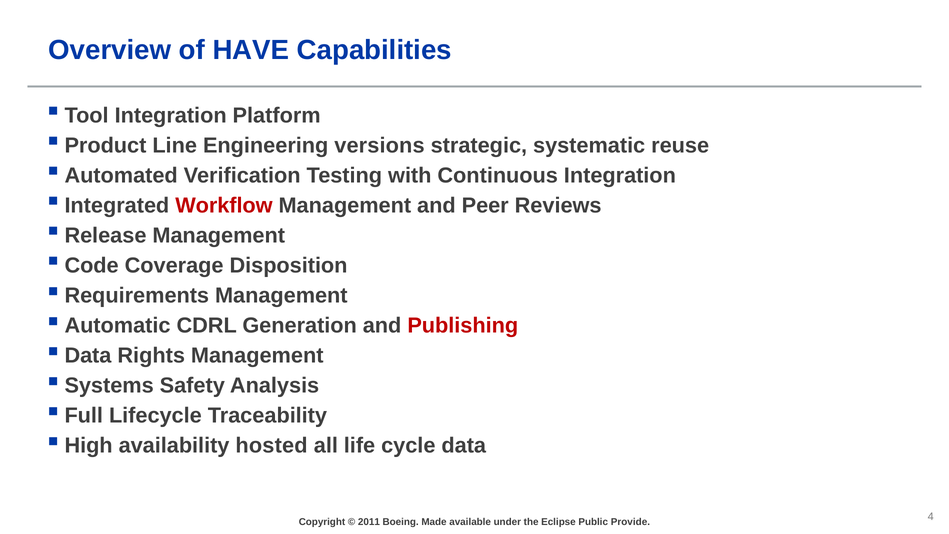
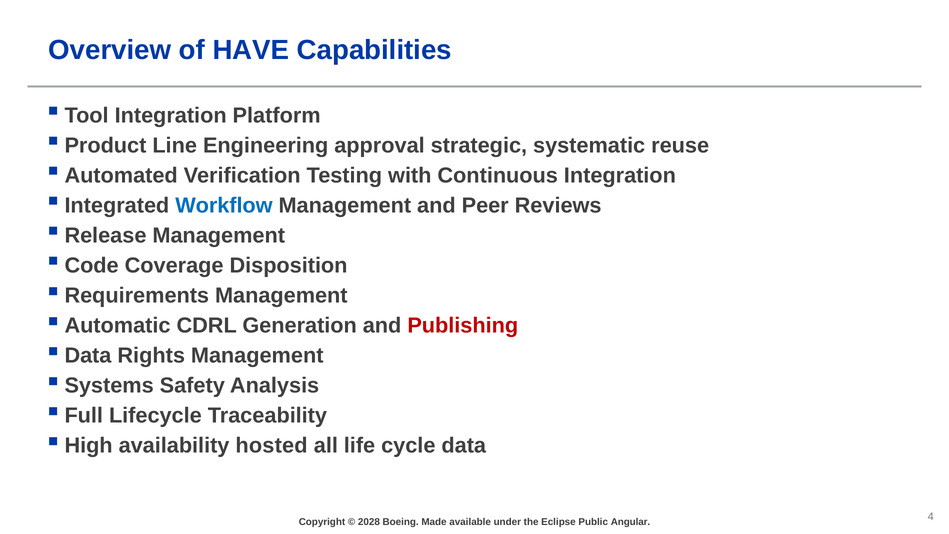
versions: versions -> approval (380, 146)
Workflow colour: red -> blue (224, 206)
2011: 2011 -> 2028 (369, 522)
Provide: Provide -> Angular (630, 522)
